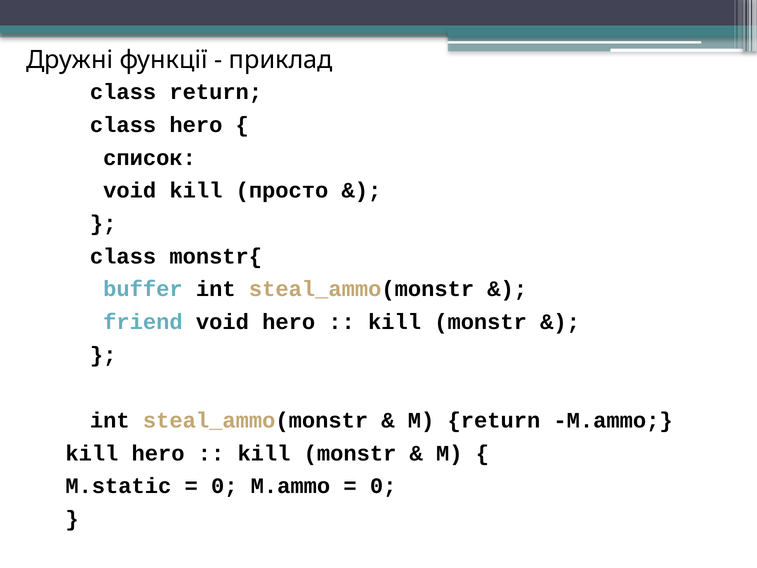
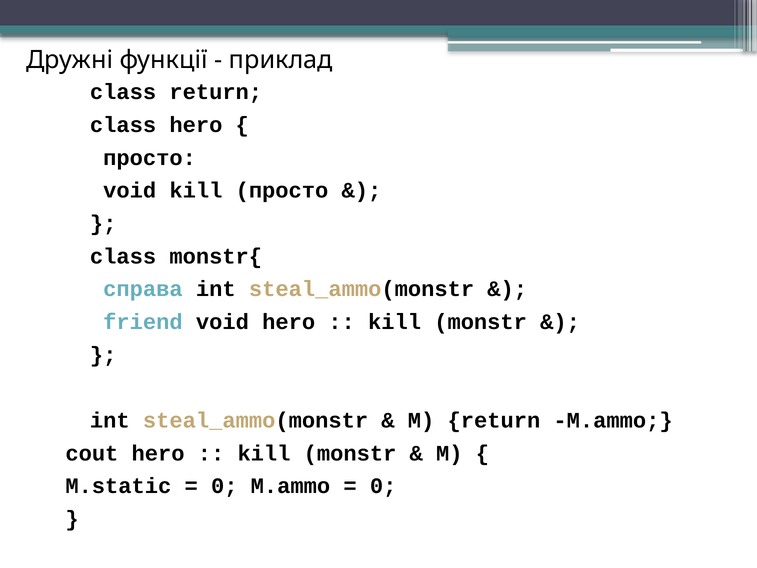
список: список -> просто (150, 158)
buffer: buffer -> справа (143, 289)
kill: kill -> cout (92, 453)
